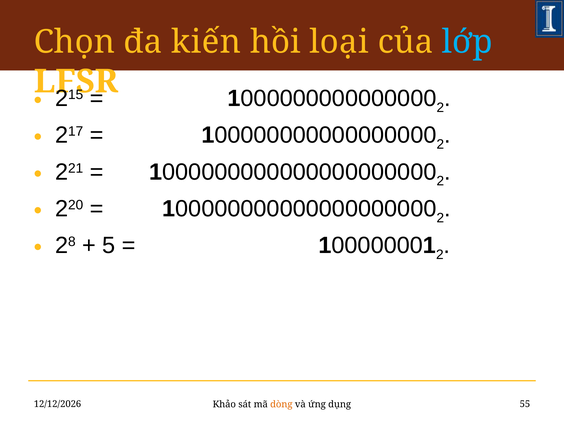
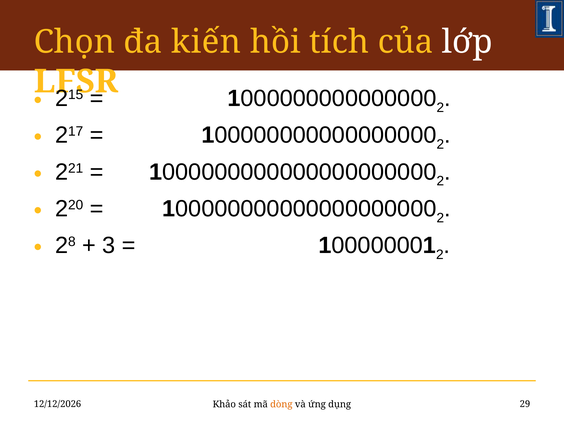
loại: loại -> tích (339, 42)
lớp colour: light blue -> white (467, 42)
5: 5 -> 3 (109, 246)
55: 55 -> 29 (525, 404)
